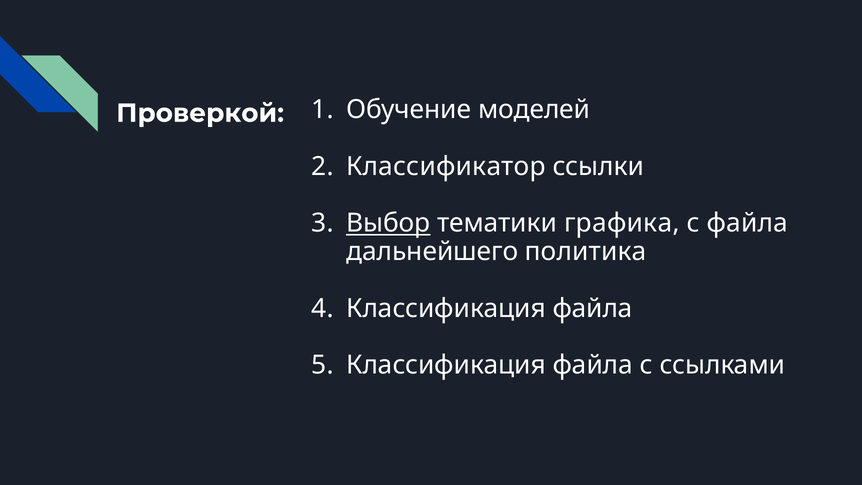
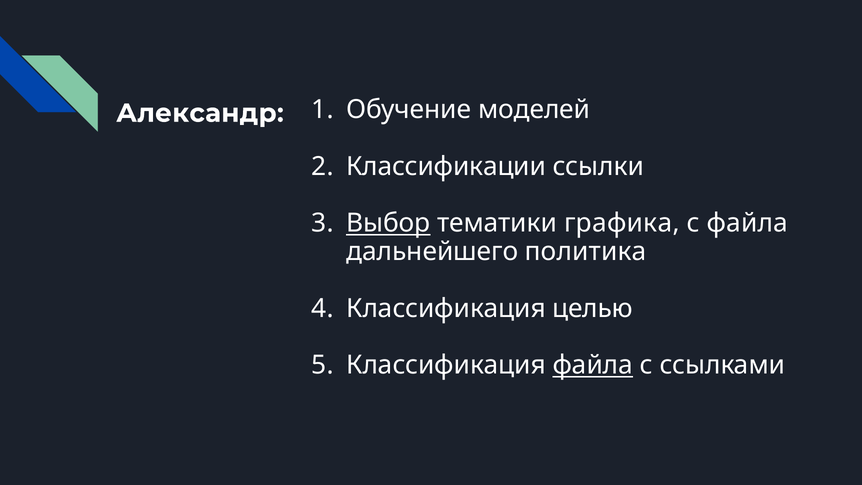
Проверкой: Проверкой -> Александр (200, 113)
Классификатор: Классификатор -> Классификации (446, 166)
файла: файла -> целью (593, 308)
файла underline: none -> present (593, 365)
